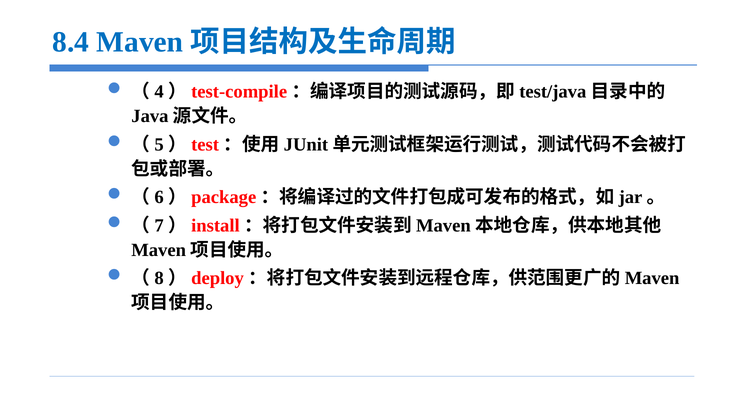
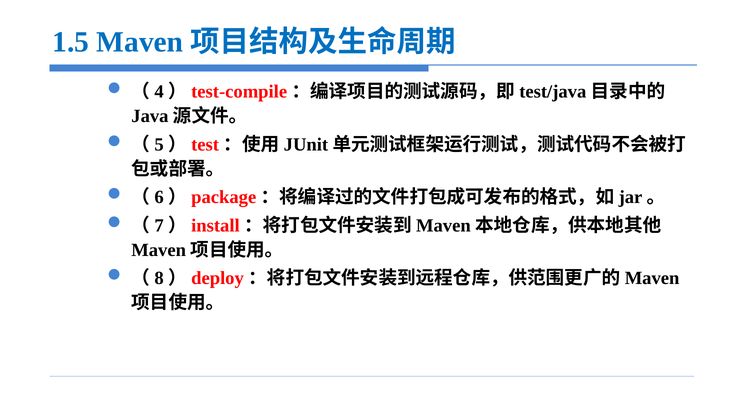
8.4: 8.4 -> 1.5 (71, 42)
